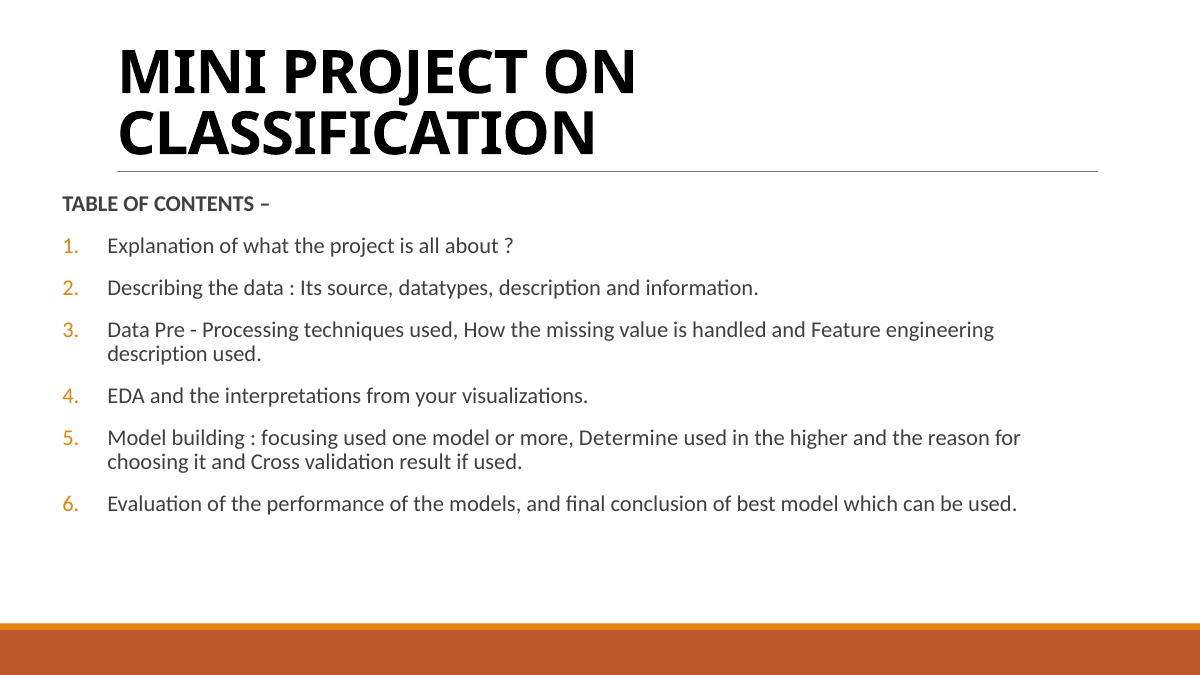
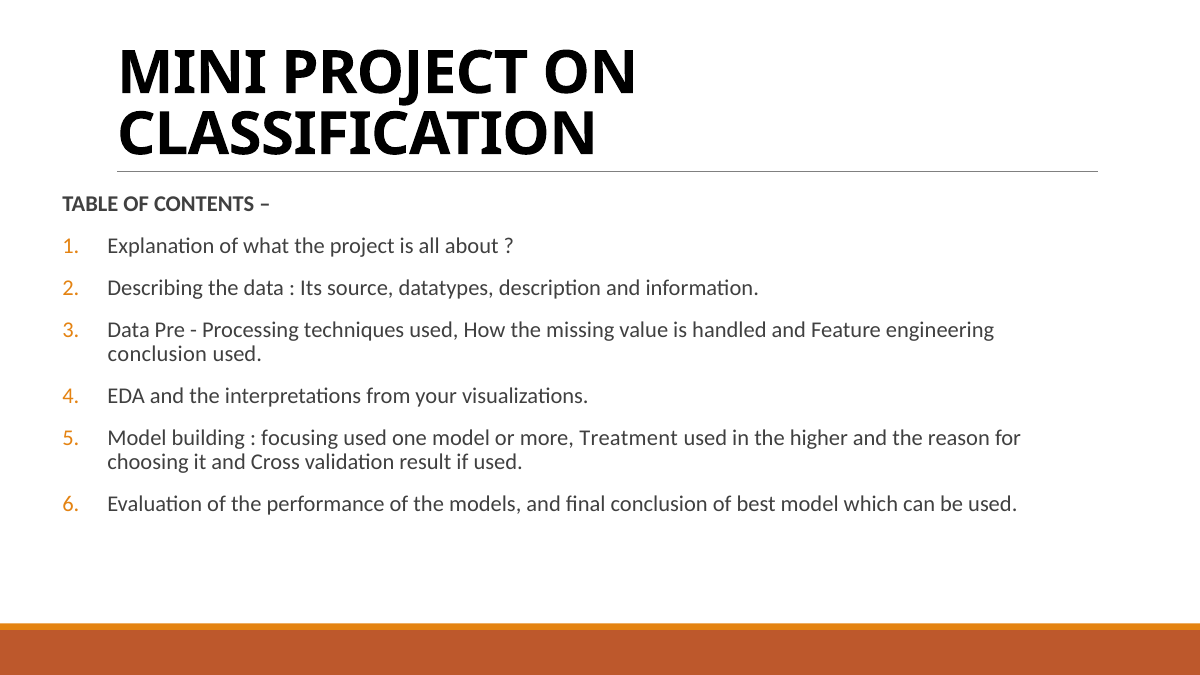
description: description -> conclusion (157, 354)
Determine: Determine -> Treatment (629, 438)
